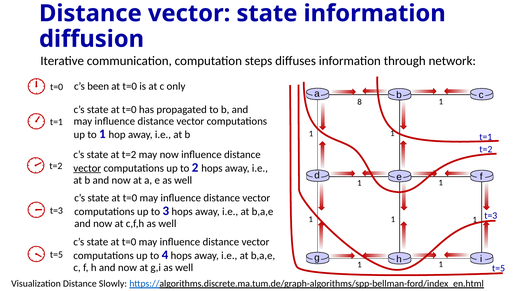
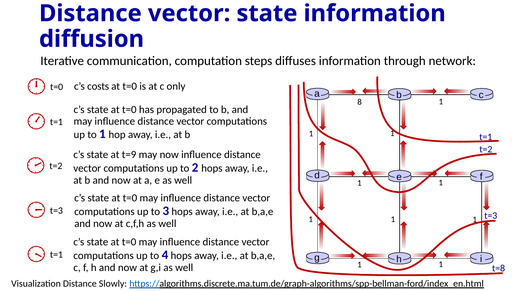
been: been -> costs (98, 86)
at t=2: t=2 -> t=9 (129, 155)
vector underline: present -> none (87, 168)
t=5: t=5 -> t=1 (56, 255)
t=5: t=5 -> t=8 (499, 269)
